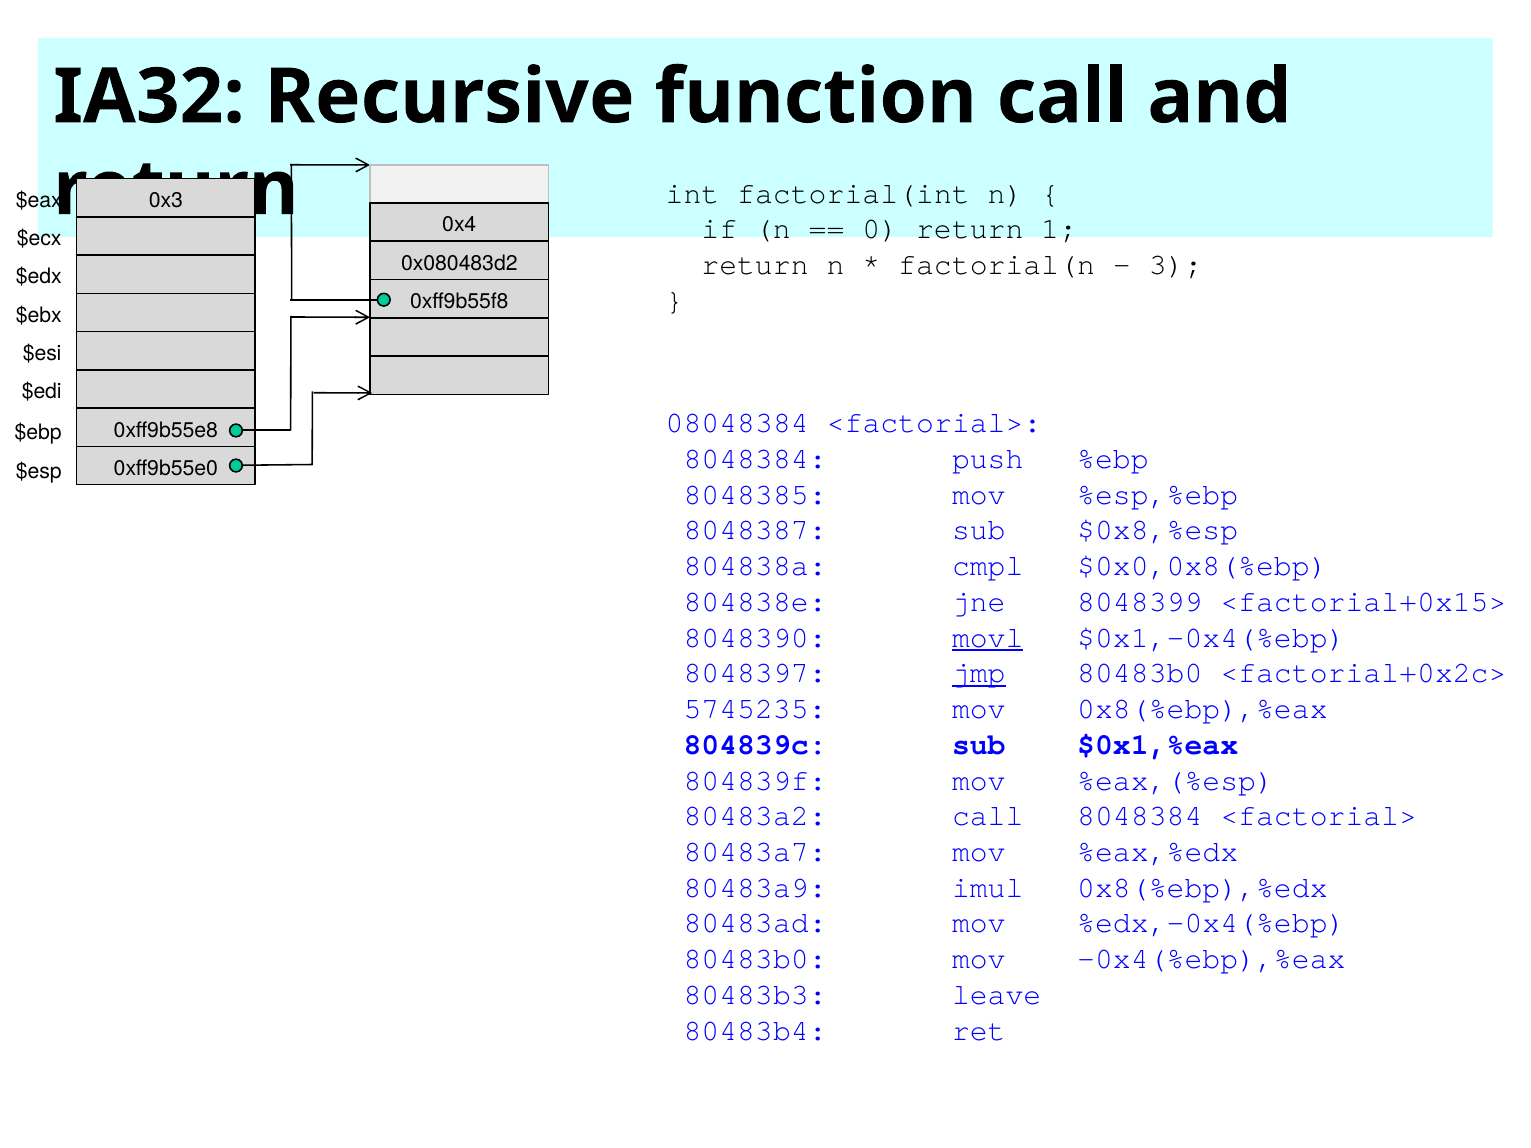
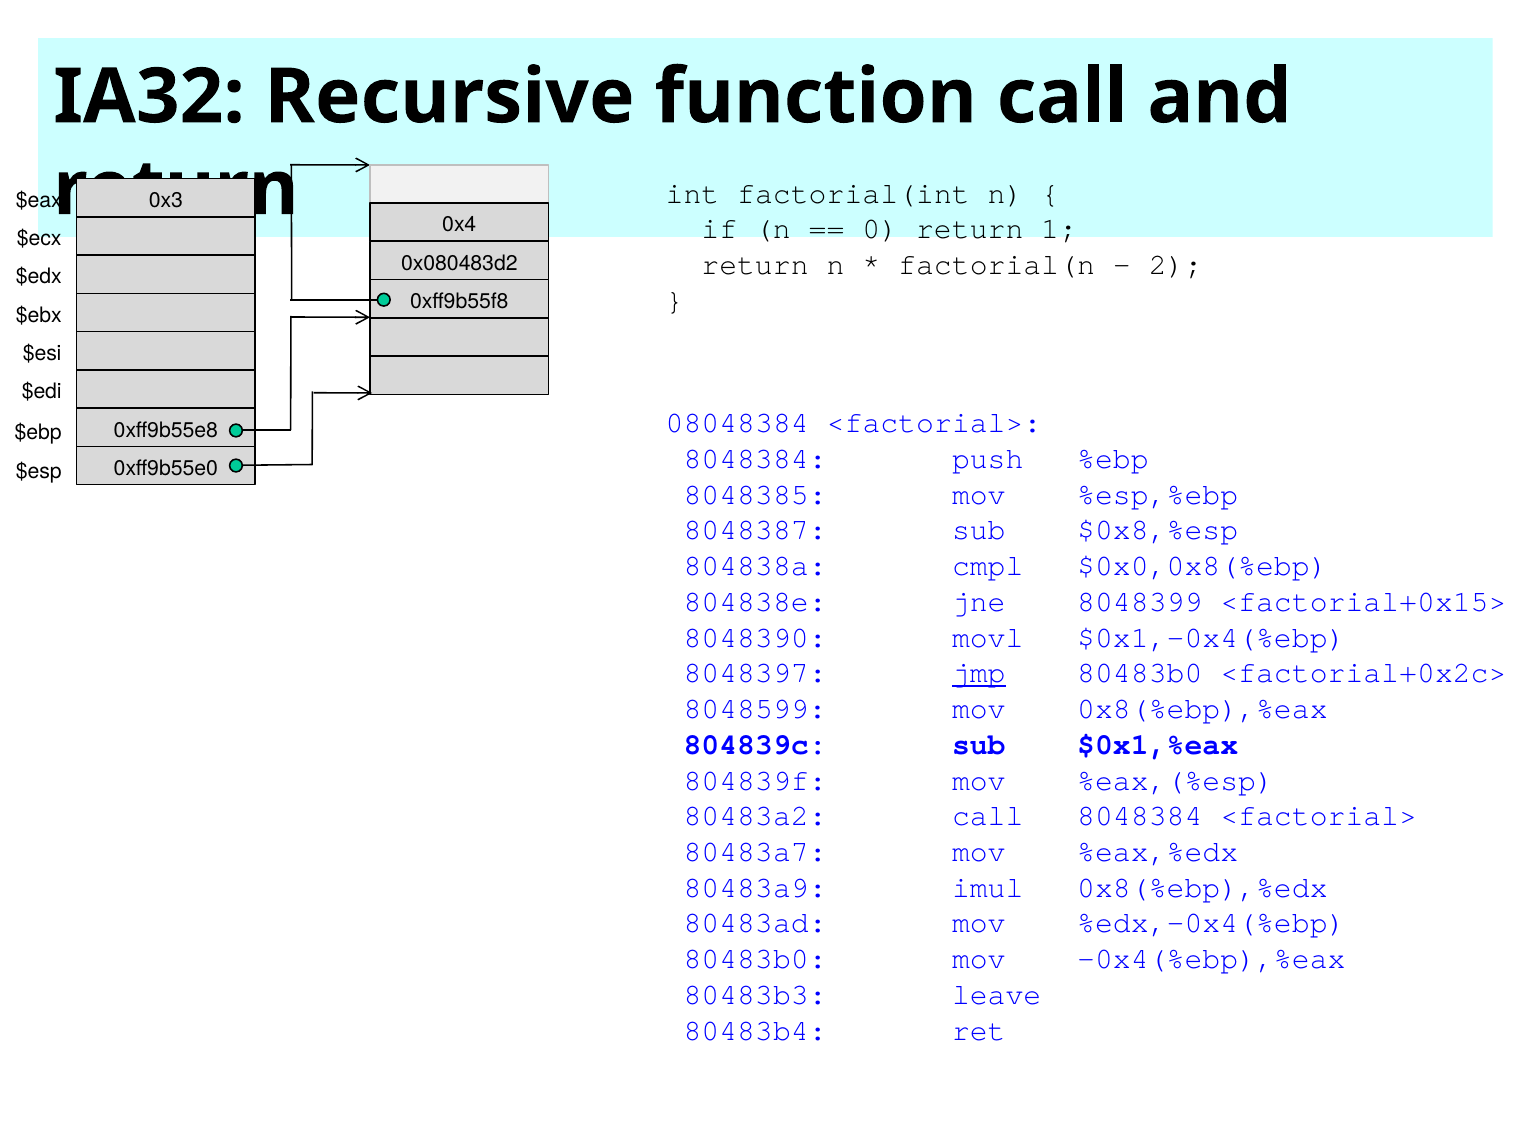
3: 3 -> 2 (1176, 265)
movl underline: present -> none (988, 637)
5745235: 5745235 -> 8048599 (755, 709)
